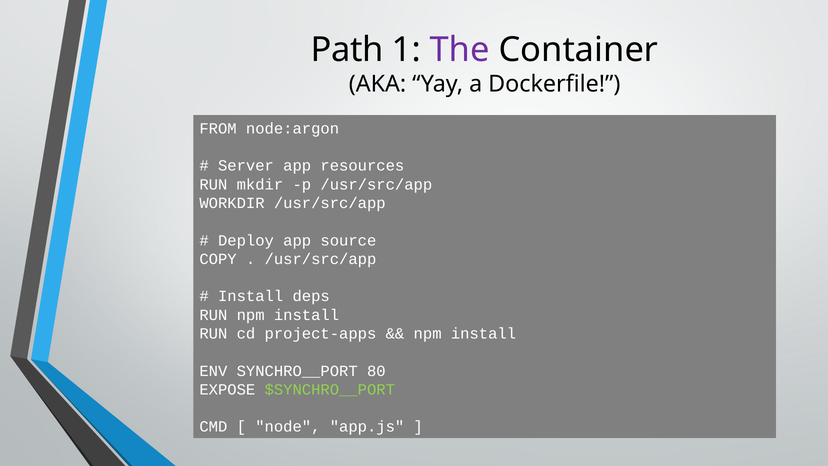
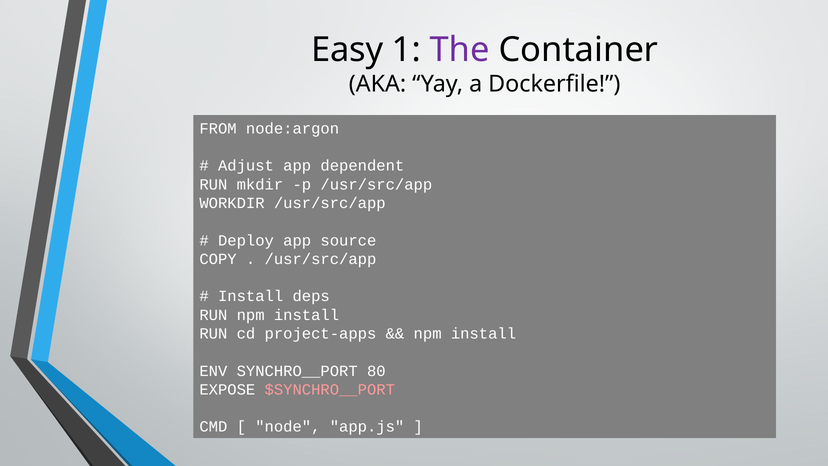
Path: Path -> Easy (347, 50)
Server: Server -> Adjust (246, 166)
resources: resources -> dependent (362, 166)
$SYNCHRO__PORT colour: light green -> pink (330, 389)
